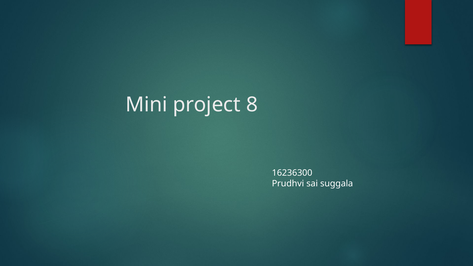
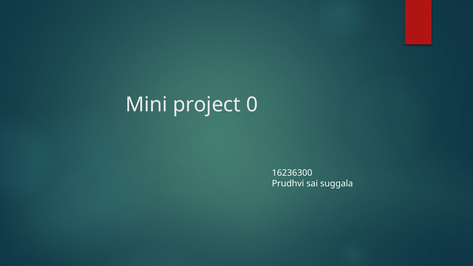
8: 8 -> 0 (252, 105)
